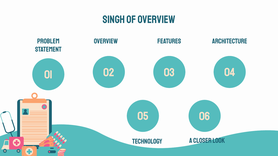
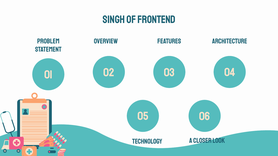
OF OVERVIEW: OVERVIEW -> FRONTEND (157, 20)
